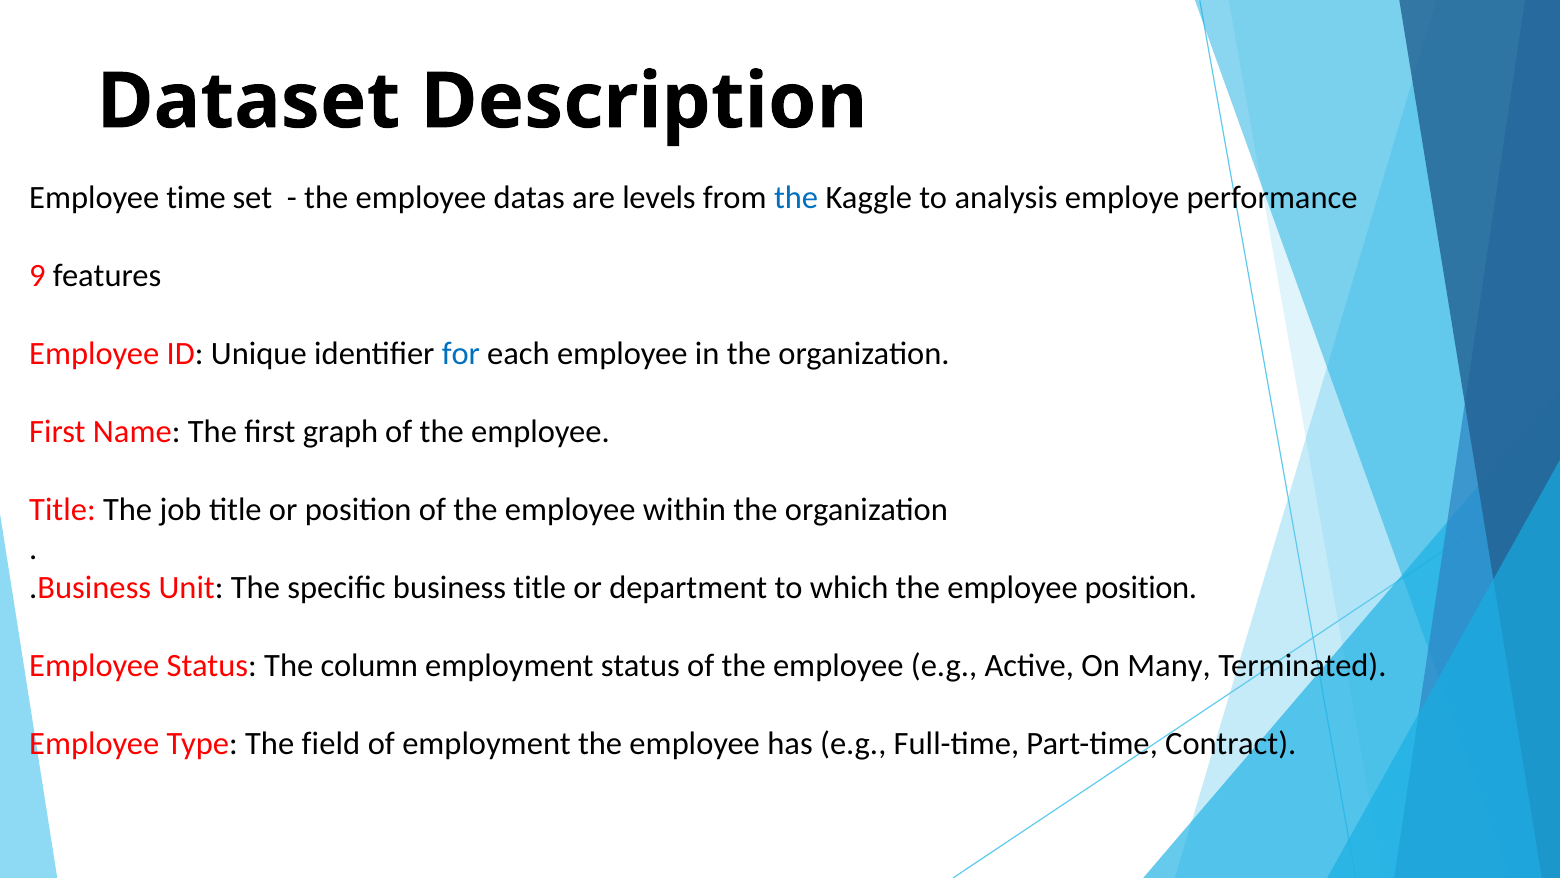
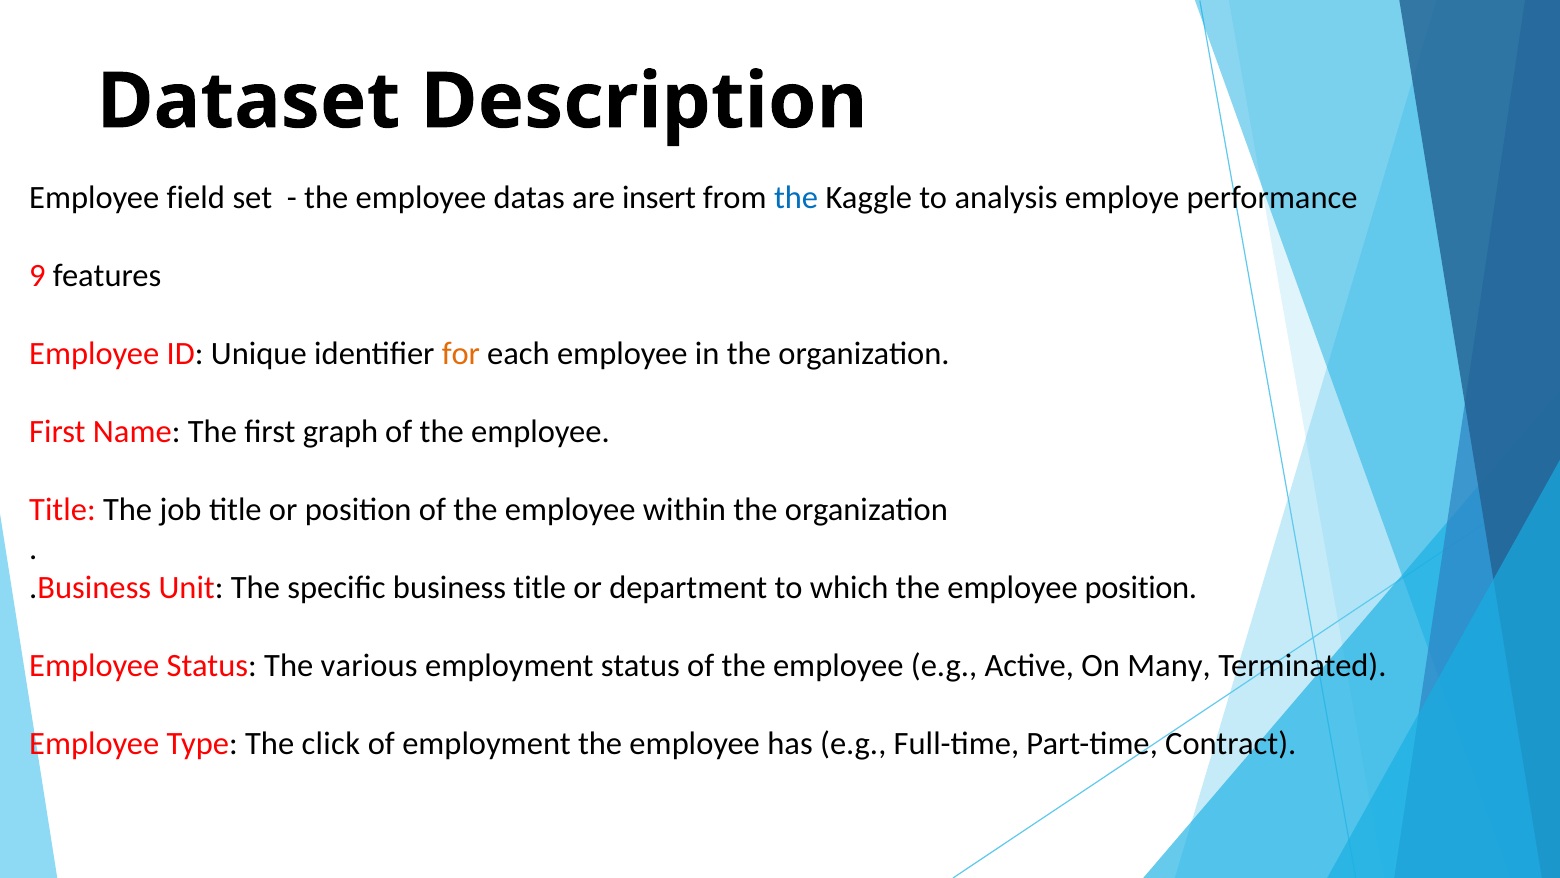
time: time -> field (196, 197)
levels: levels -> insert (659, 197)
for colour: blue -> orange (461, 353)
column: column -> various (369, 665)
field: field -> click (331, 743)
